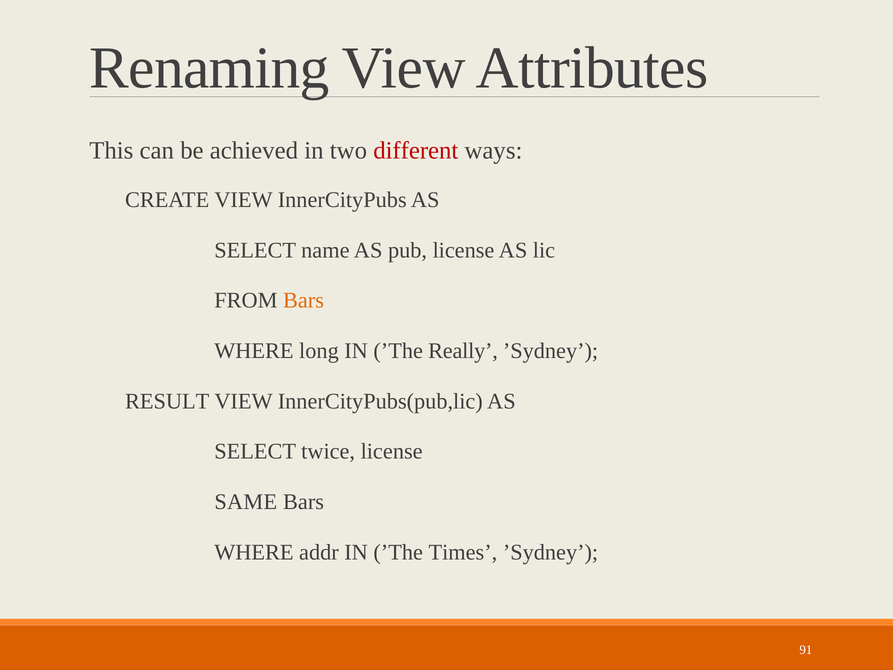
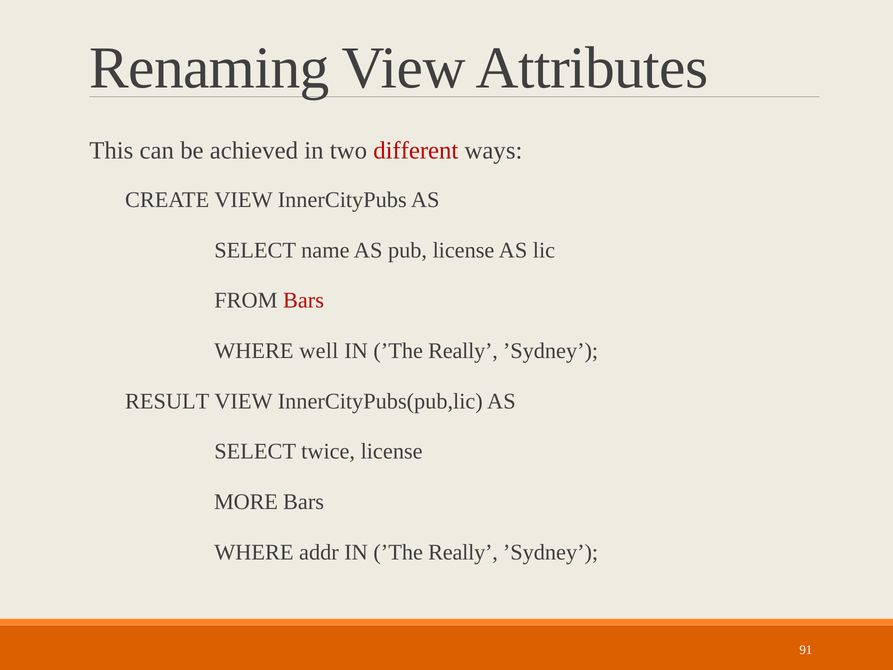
Bars colour: orange -> red (304, 300)
long: long -> well (319, 351)
SAME: SAME -> MORE (246, 502)
addr IN ’The Times: Times -> Really (463, 552)
